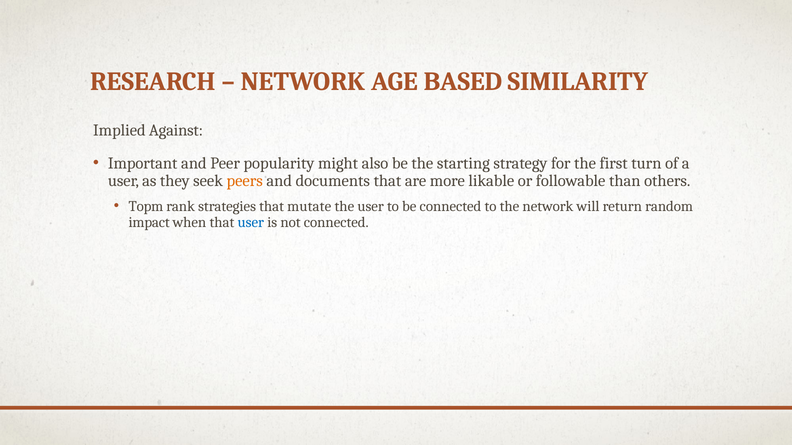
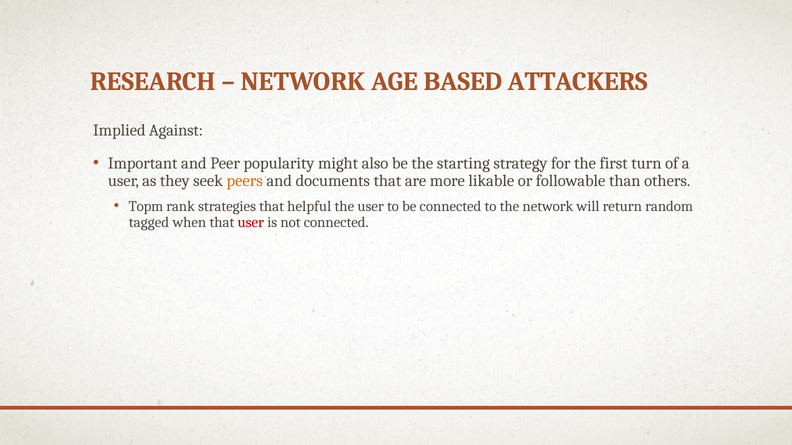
SIMILARITY: SIMILARITY -> ATTACKERS (578, 82)
mutate: mutate -> helpful (309, 206)
impact: impact -> tagged (149, 222)
user colour: blue -> red (251, 222)
